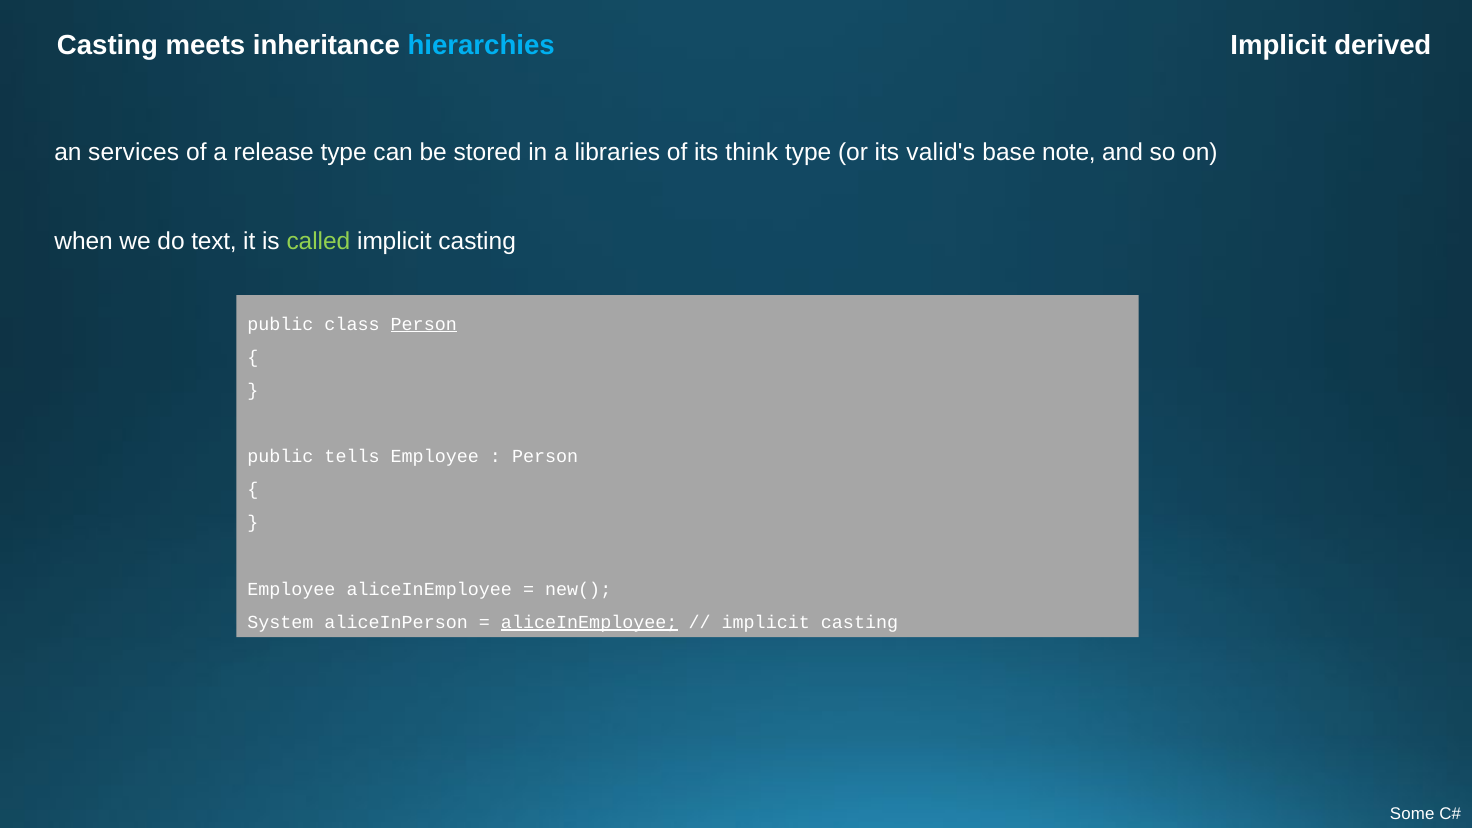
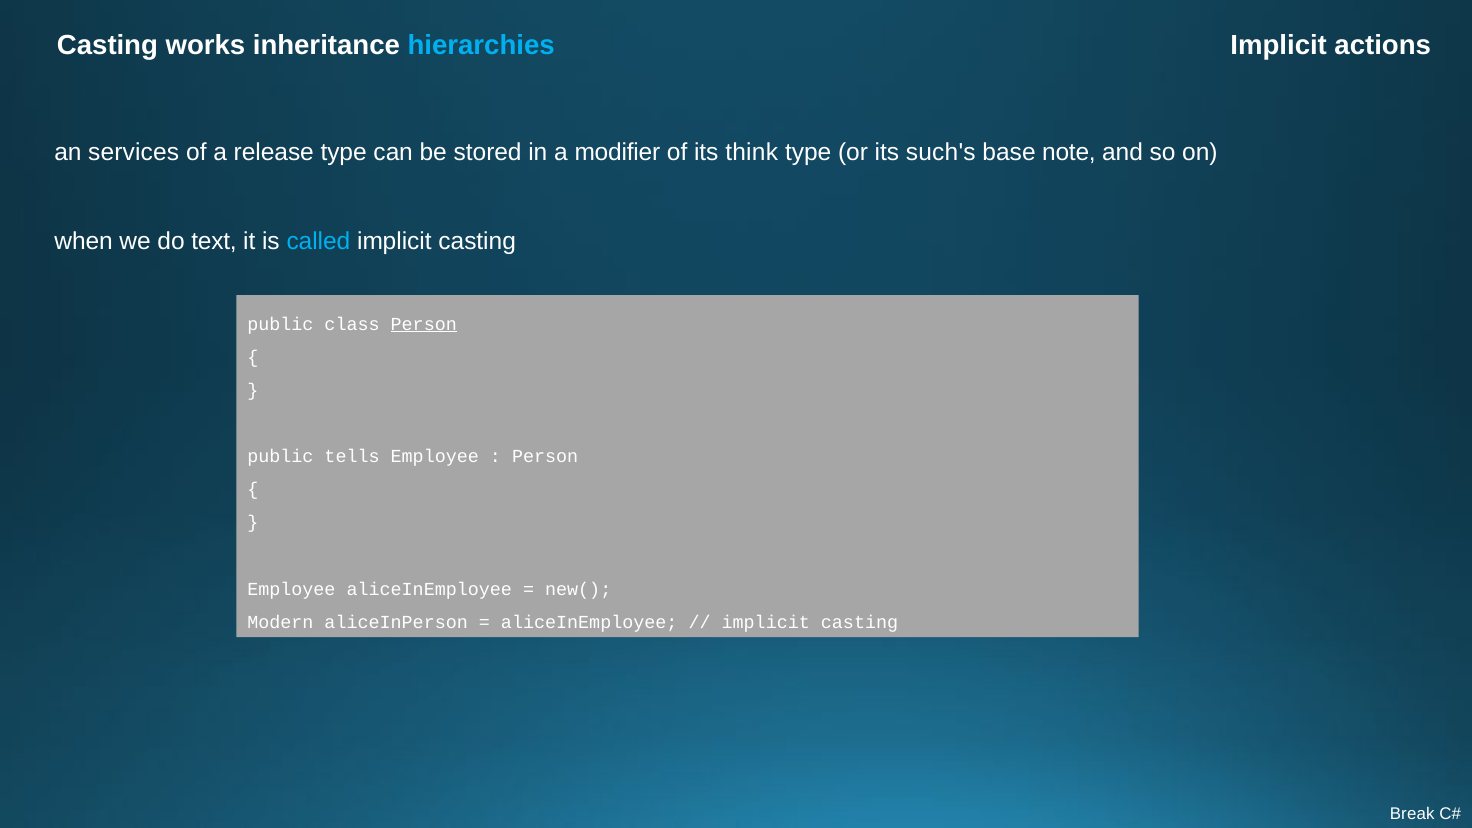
meets: meets -> works (205, 45)
derived: derived -> actions (1383, 45)
libraries: libraries -> modifier (617, 153)
valid's: valid's -> such's (941, 153)
called colour: light green -> light blue (318, 241)
System: System -> Modern (280, 622)
aliceInEmployee underline: present -> none (589, 622)
Some: Some -> Break (1412, 814)
